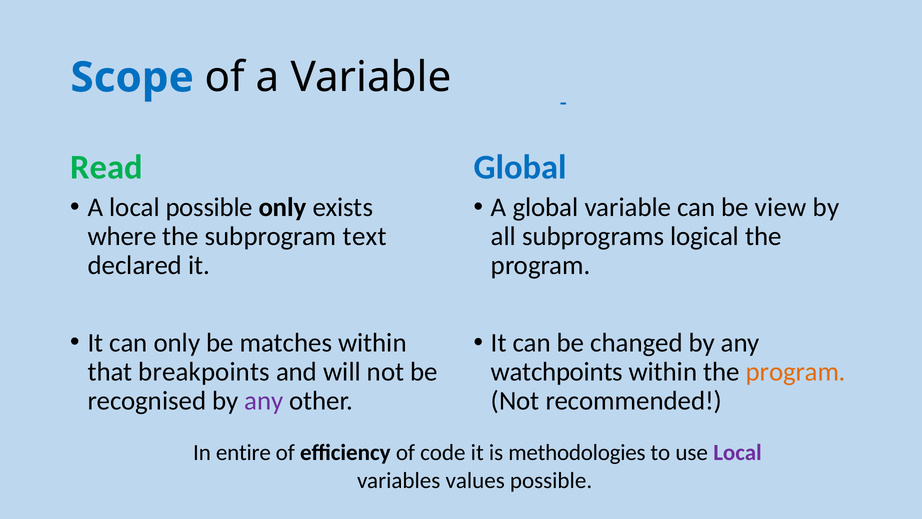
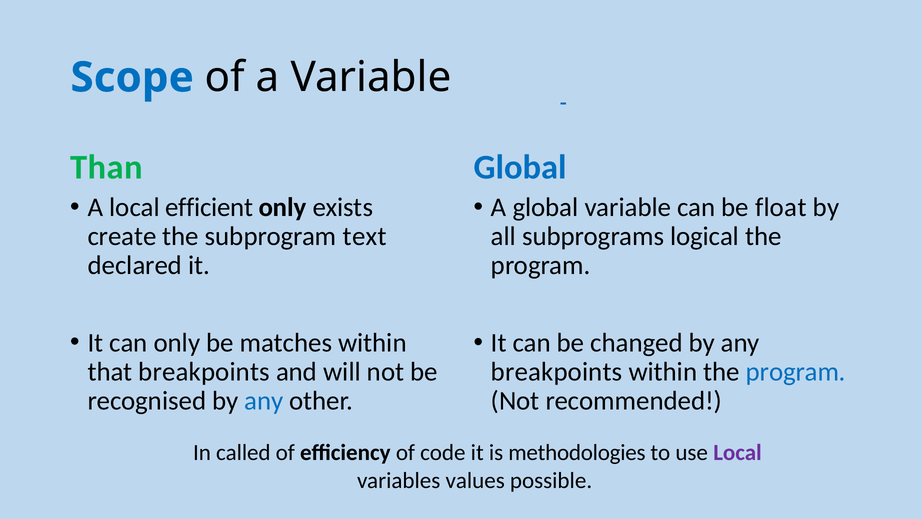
Read: Read -> Than (106, 167)
local possible: possible -> efficient (209, 207)
view: view -> float (781, 207)
where: where -> create (122, 236)
watchpoints: watchpoints -> breakpoints (557, 372)
program colour: orange -> blue (796, 372)
any colour: purple -> blue (264, 400)
entire: entire -> called (243, 452)
